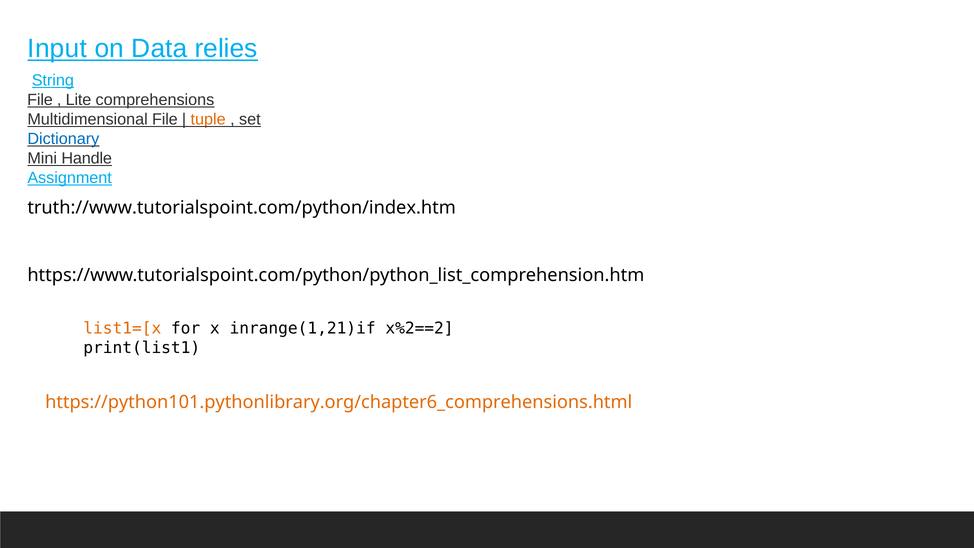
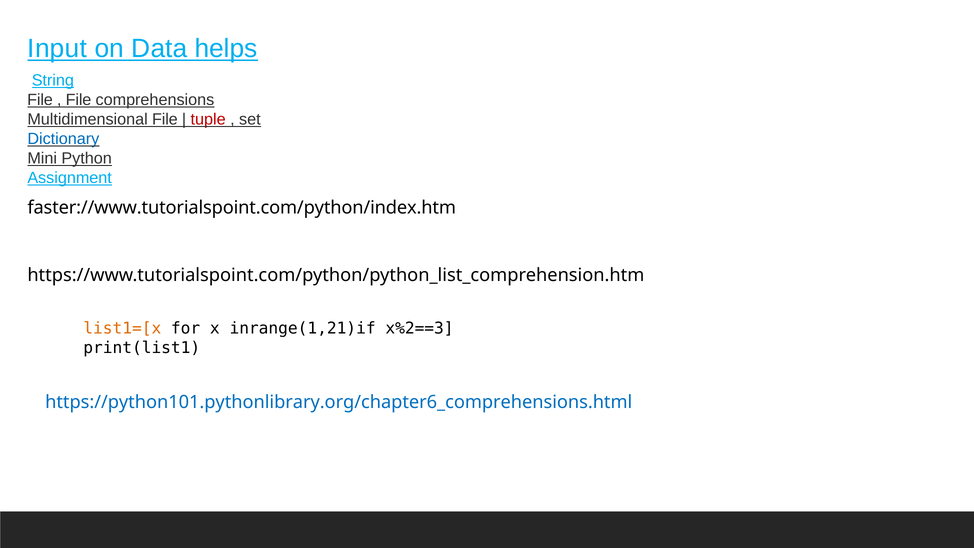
relies: relies -> helps (226, 48)
Lite: Lite -> File (79, 100)
tuple colour: orange -> red (208, 119)
Handle: Handle -> Python (87, 158)
truth://www.tutorialspoint.com/python/index.htm: truth://www.tutorialspoint.com/python/index.htm -> faster://www.tutorialspoint.com/python/index.htm (242, 208)
x%2==2: x%2==2 -> x%2==3 (420, 328)
https://python101.pythonlibrary.org/chapter6_comprehensions.html colour: orange -> blue (339, 402)
